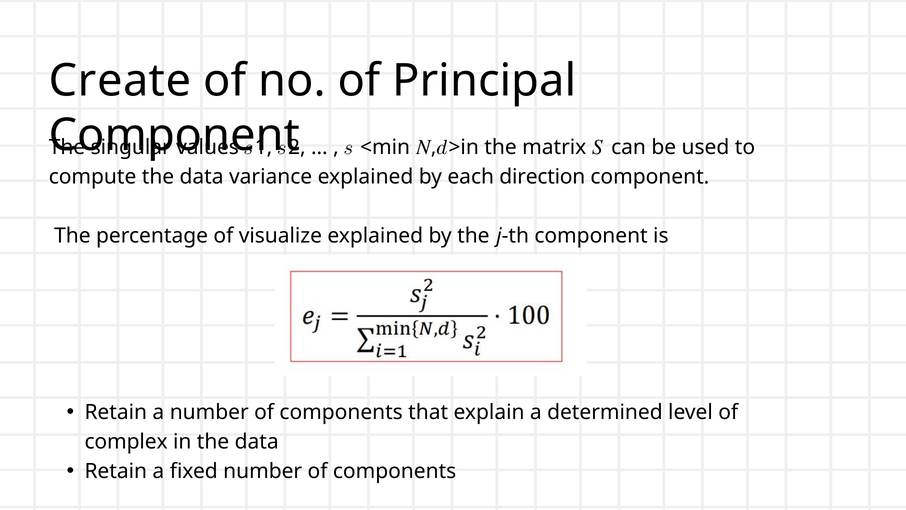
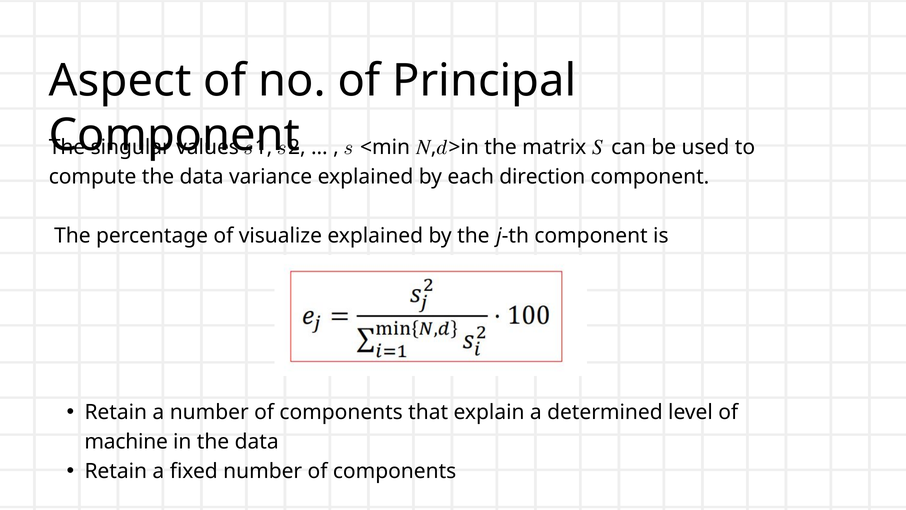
Create: Create -> Aspect (120, 81)
complex: complex -> machine (126, 442)
